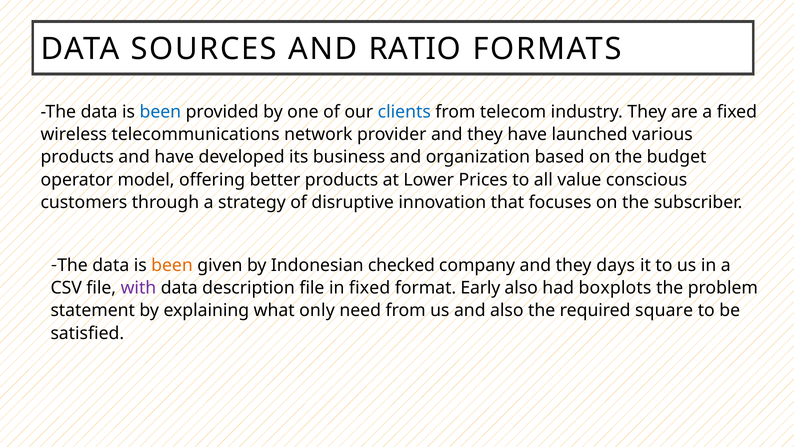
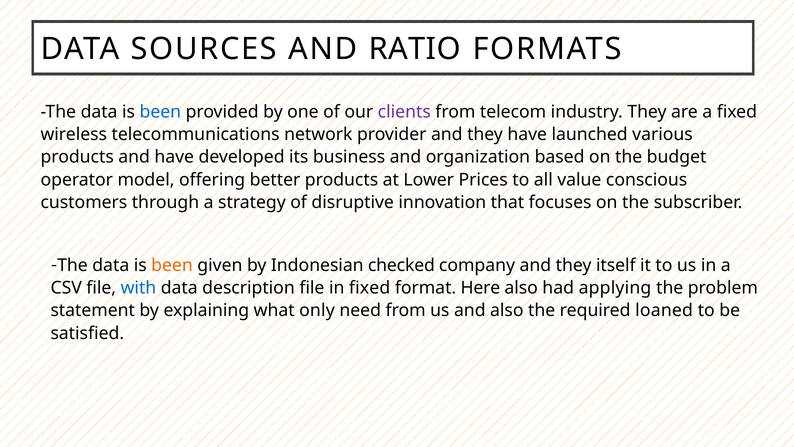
clients colour: blue -> purple (404, 112)
days: days -> itself (616, 265)
with colour: purple -> blue (138, 288)
Early: Early -> Here (480, 288)
boxplots: boxplots -> applying (615, 288)
square: square -> loaned (664, 310)
